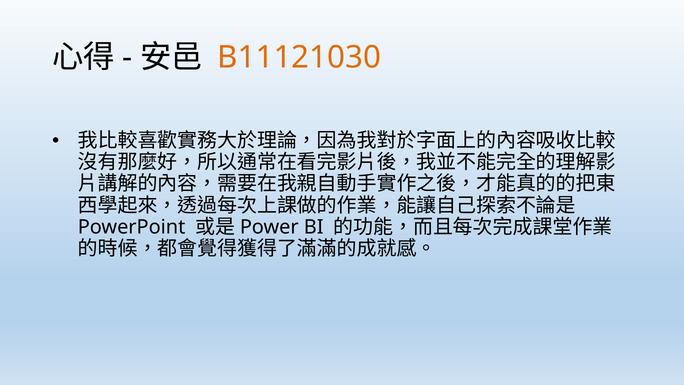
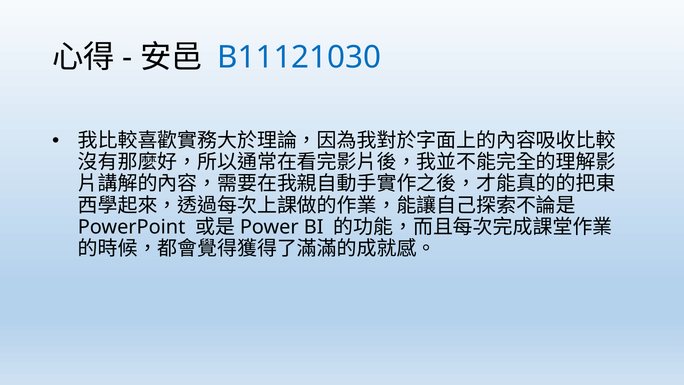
B11121030 colour: orange -> blue (299, 57)
